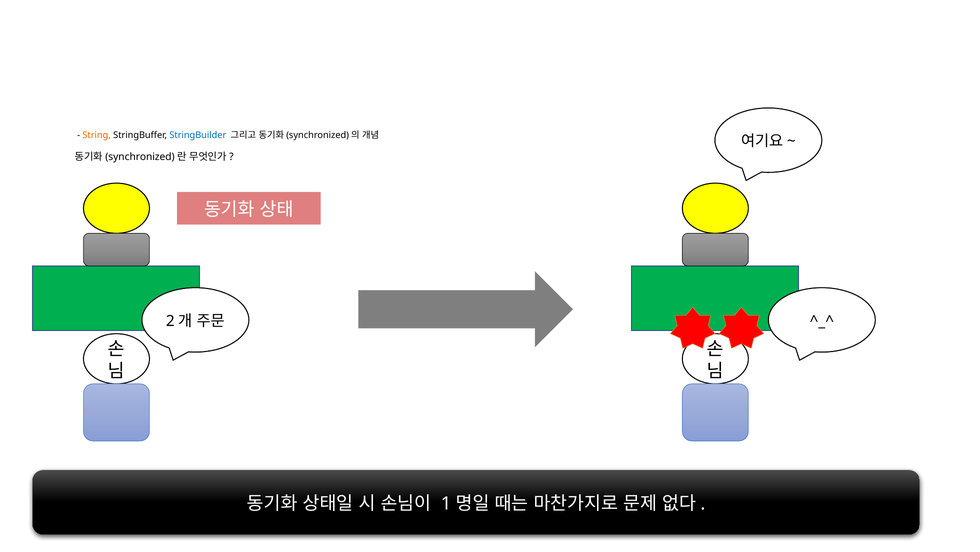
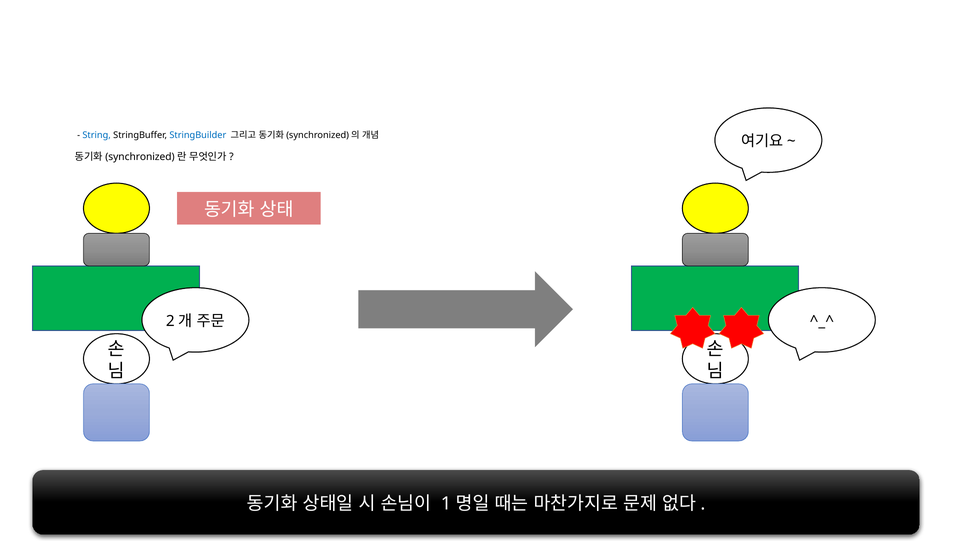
String colour: orange -> blue (97, 135)
